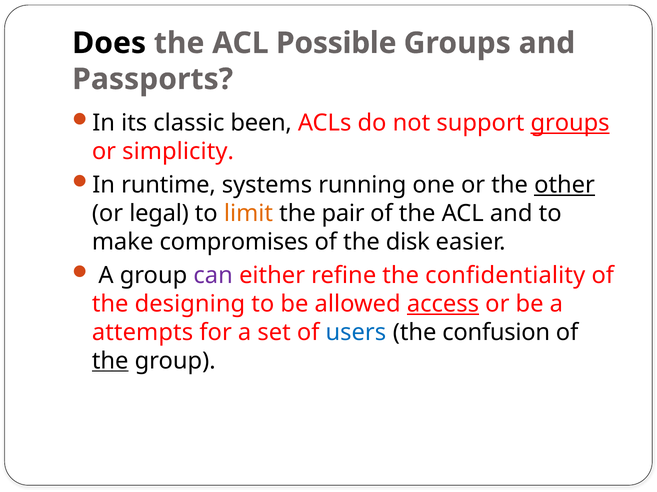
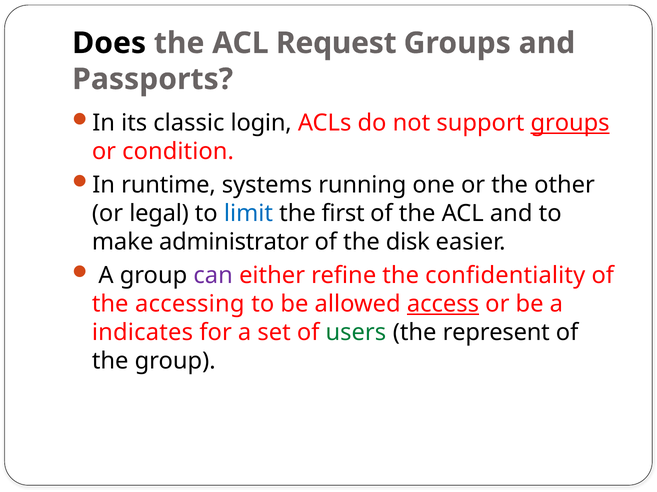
Possible: Possible -> Request (336, 43)
been: been -> login (261, 123)
simplicity: simplicity -> condition (178, 152)
other underline: present -> none (565, 185)
limit colour: orange -> blue (248, 214)
pair: pair -> first (343, 214)
compromises: compromises -> administrator (234, 242)
designing: designing -> accessing (190, 304)
attempts: attempts -> indicates (142, 333)
users colour: blue -> green (356, 333)
confusion: confusion -> represent (496, 333)
the underline: present -> none (110, 361)
